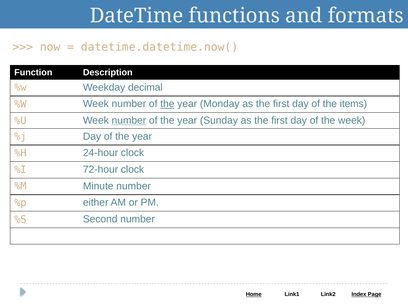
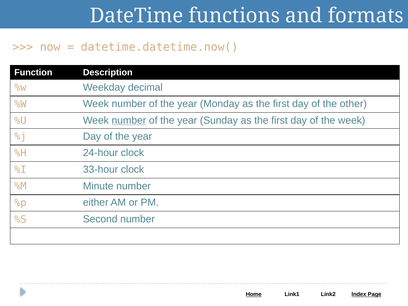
the underline: present -> none (167, 104)
items: items -> other (353, 104)
72-hour: 72-hour -> 33-hour (101, 169)
